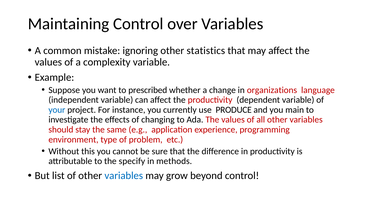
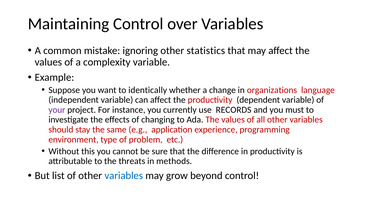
prescribed: prescribed -> identically (148, 90)
your colour: blue -> purple (57, 110)
PRODUCE: PRODUCE -> RECORDS (234, 110)
main: main -> must (295, 110)
specify: specify -> threats (132, 161)
